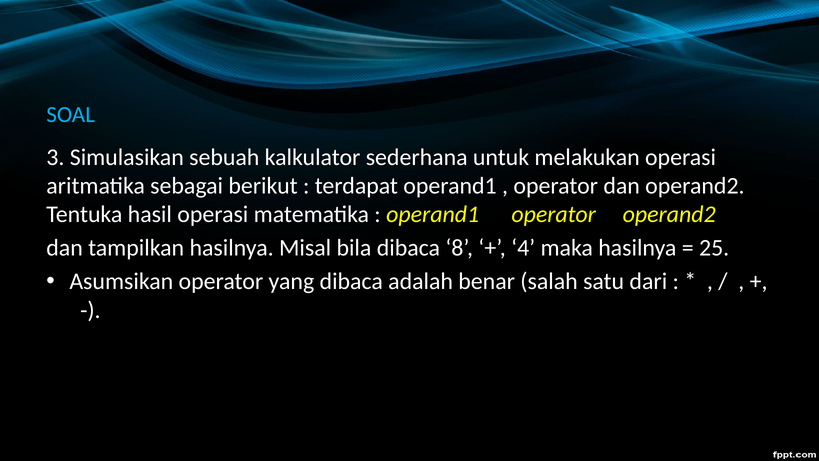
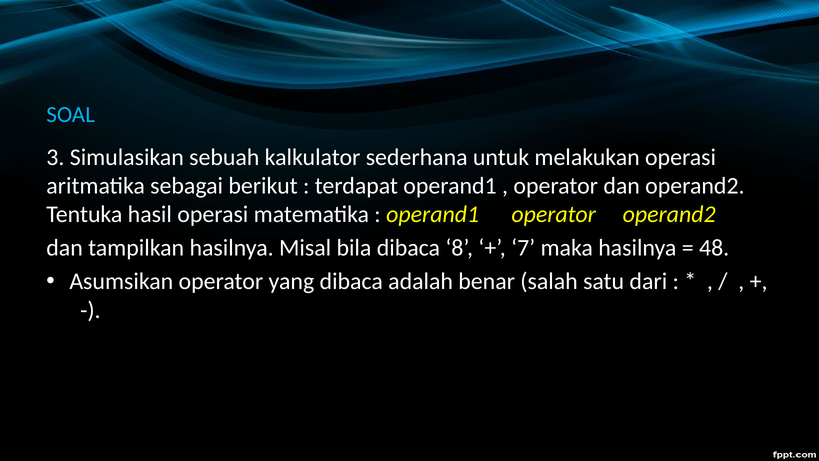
4: 4 -> 7 (523, 248)
25: 25 -> 48 (714, 248)
